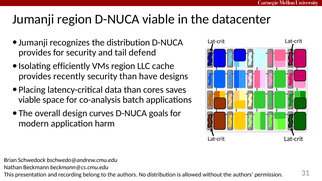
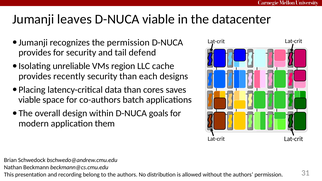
Jumanji region: region -> leaves (75, 19)
the distribution: distribution -> permission (128, 42)
efficiently: efficiently -> unreliable (71, 66)
have: have -> each (148, 76)
co-analysis: co-analysis -> co-authors (100, 100)
curves: curves -> within (101, 113)
harm: harm -> them (105, 124)
